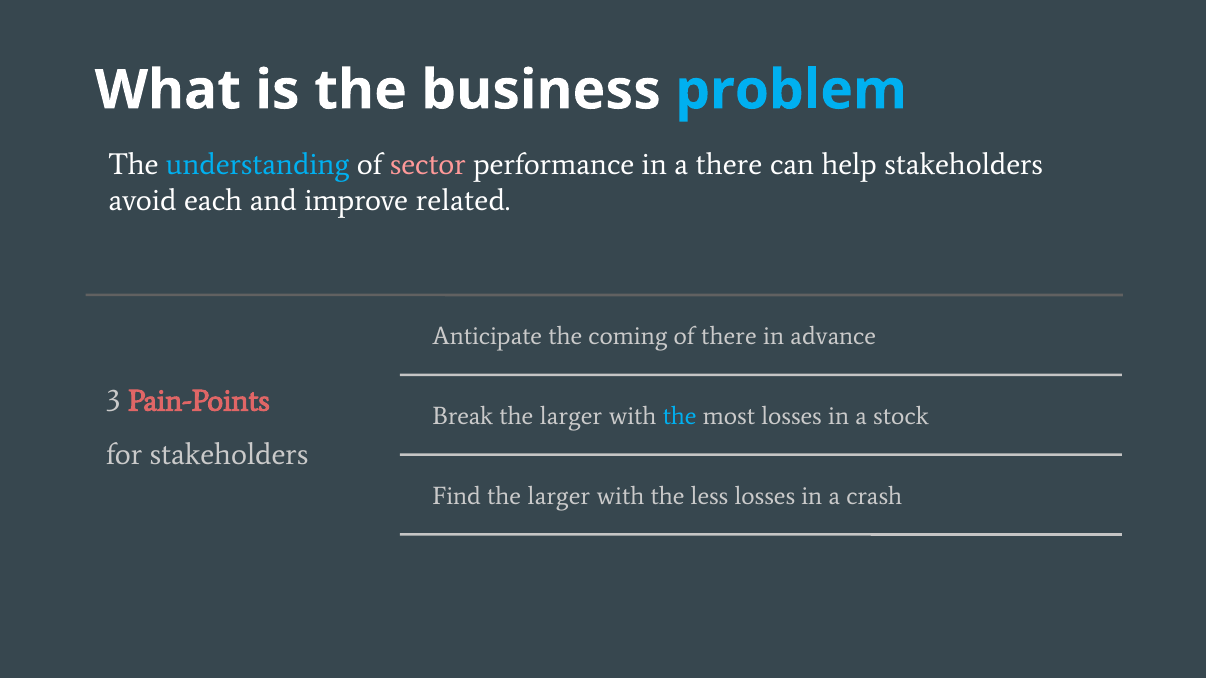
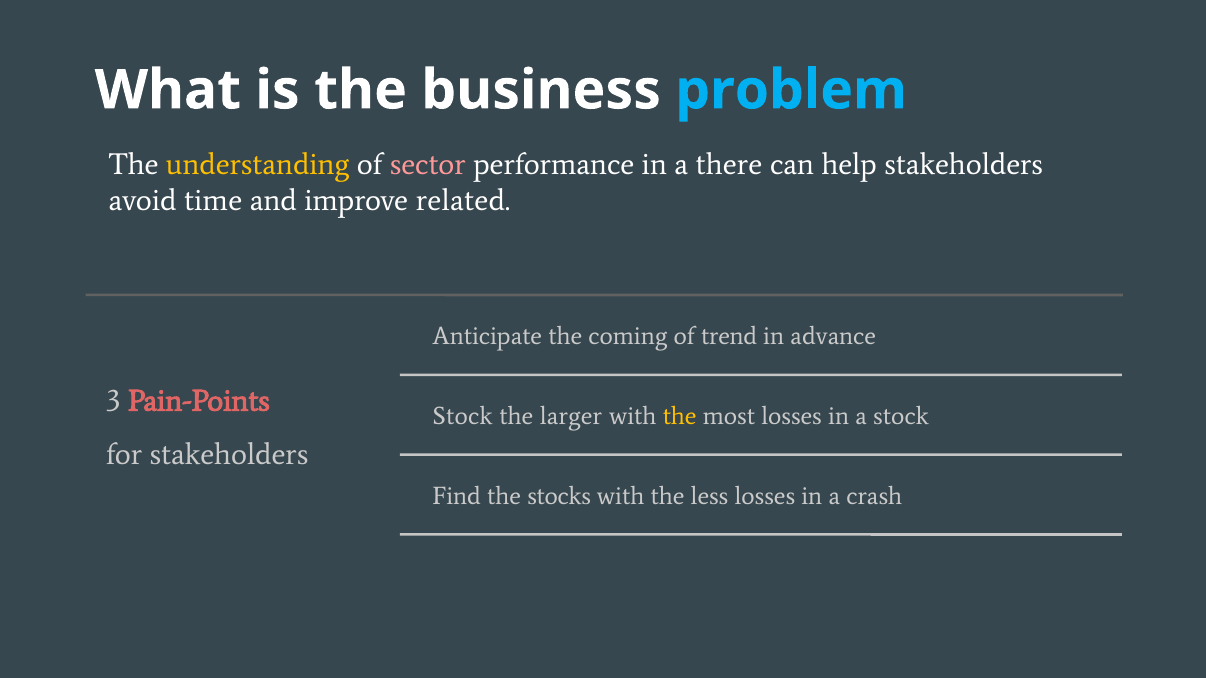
understanding colour: light blue -> yellow (258, 165)
each: each -> time (213, 201)
of there: there -> trend (729, 337)
Break: Break -> Stock (463, 417)
the colour: light blue -> yellow (680, 417)
larger: larger -> stocks (559, 497)
